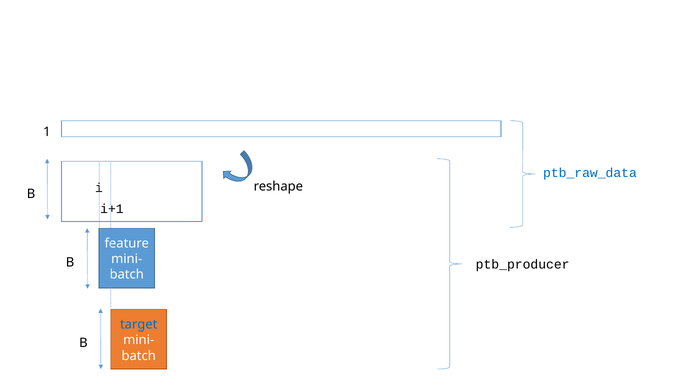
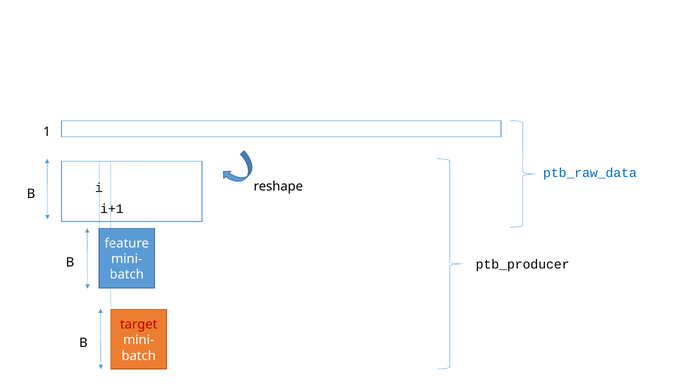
target colour: blue -> red (139, 324)
